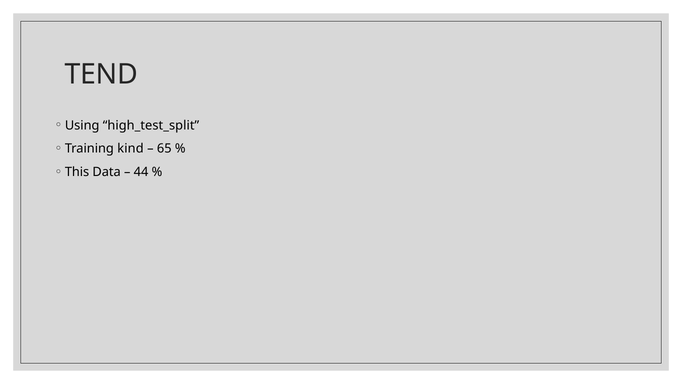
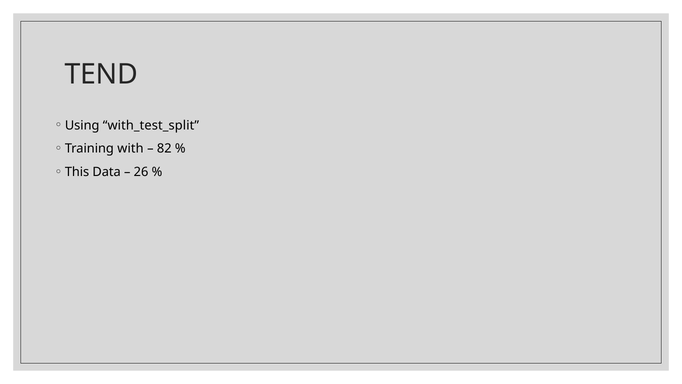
high_test_split: high_test_split -> with_test_split (151, 125)
kind: kind -> with (130, 149)
65: 65 -> 82 (164, 149)
44: 44 -> 26 (141, 172)
